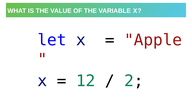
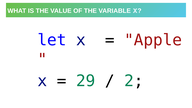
12: 12 -> 29 (86, 81)
